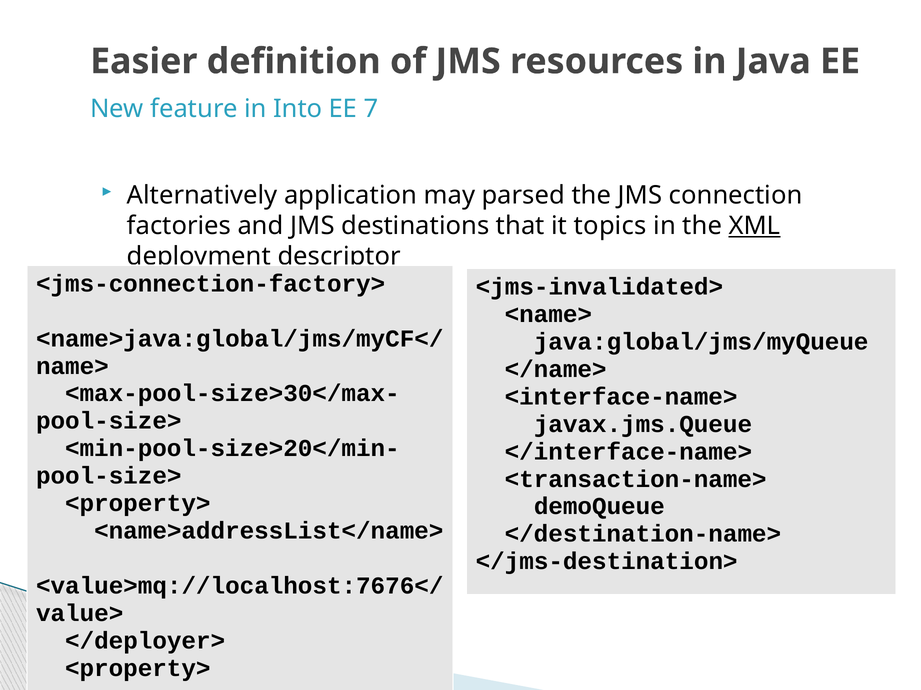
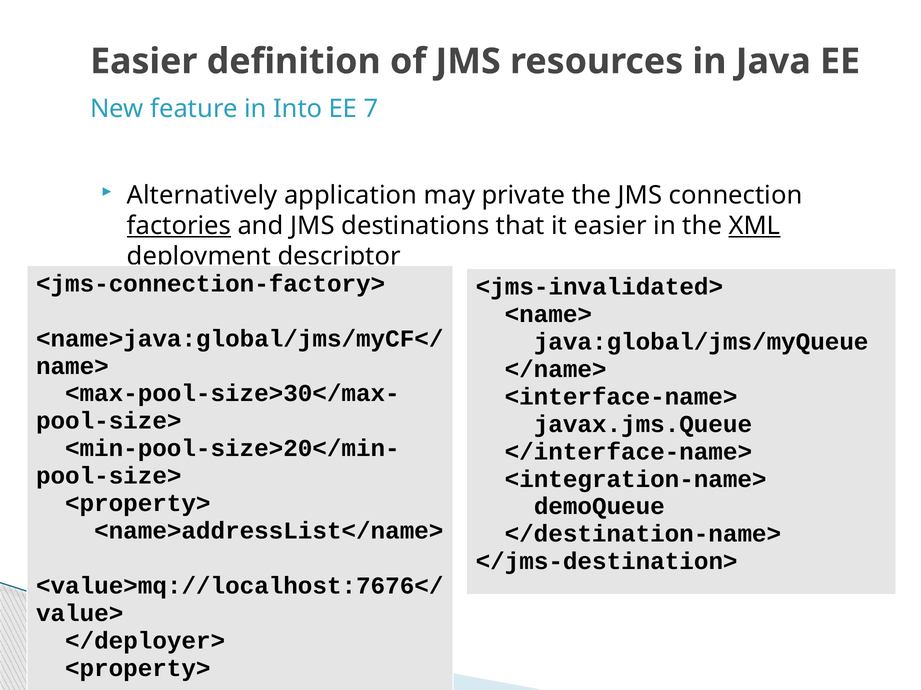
parsed: parsed -> private (523, 195)
factories underline: none -> present (179, 226)
it topics: topics -> easier (610, 226)
<transaction-name>: <transaction-name> -> <integration-name> (636, 480)
